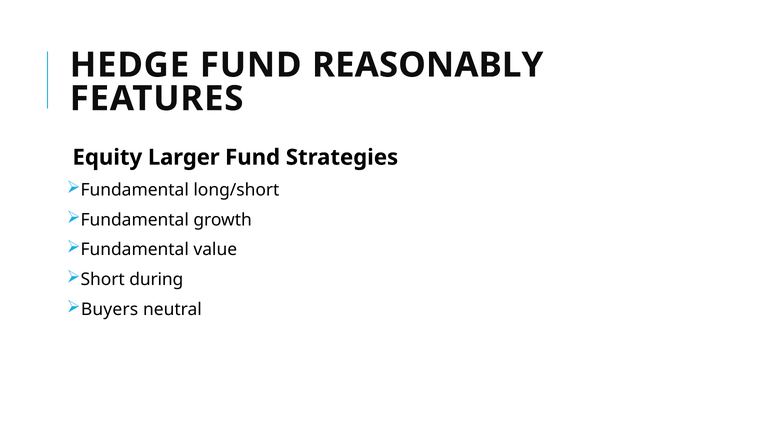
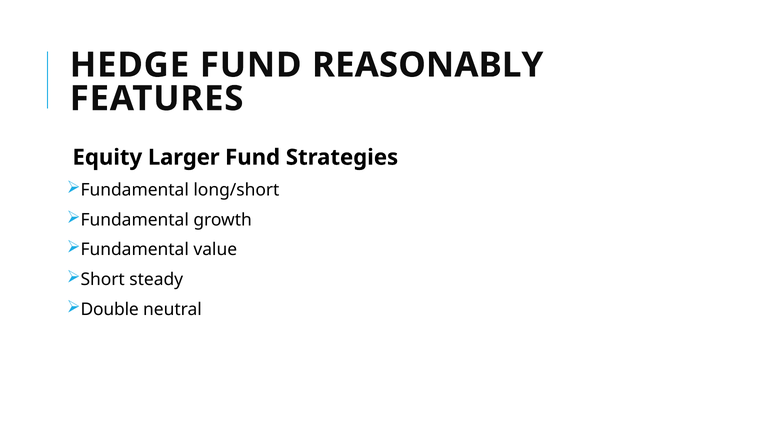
during: during -> steady (156, 280)
Buyers: Buyers -> Double (110, 310)
